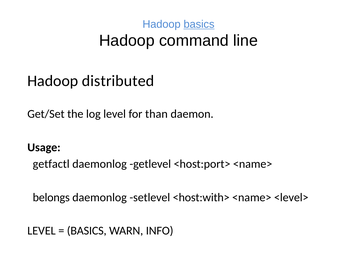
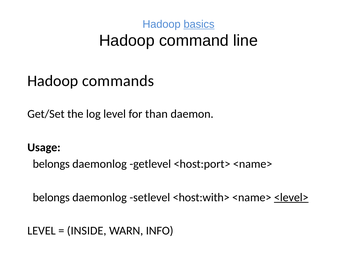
distributed: distributed -> commands (118, 81)
getfactl: getfactl -> belongs (51, 164)
<level> underline: none -> present (291, 197)
BASICS: BASICS -> INSIDE (87, 230)
